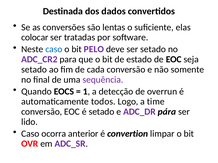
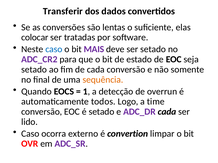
Destinada: Destinada -> Transferir (63, 11)
PELO: PELO -> MAIS (94, 49)
sequência colour: purple -> orange (103, 80)
ADC_DR pára: pára -> cada (167, 112)
anterior: anterior -> externo (83, 134)
